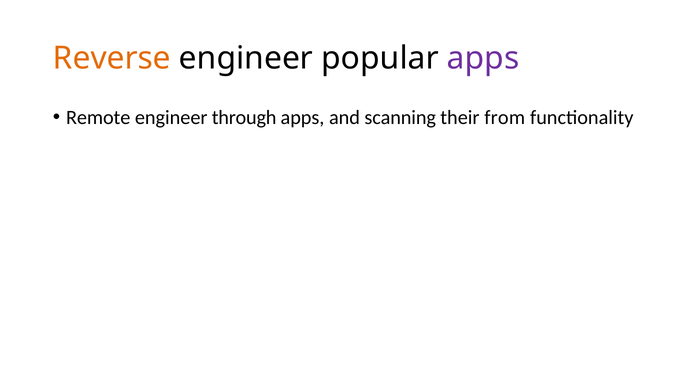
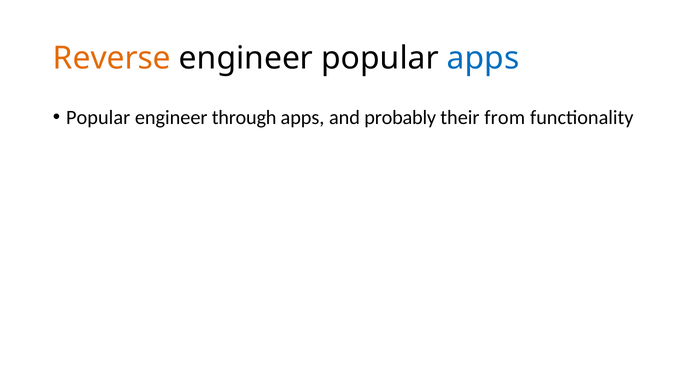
apps colour: purple -> blue (483, 58)
Remote: Remote -> Popular (98, 118)
scanning: scanning -> probably (400, 118)
